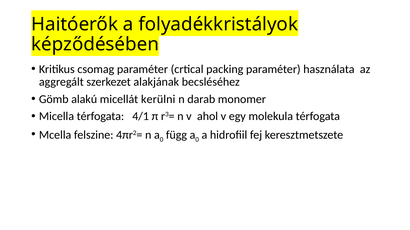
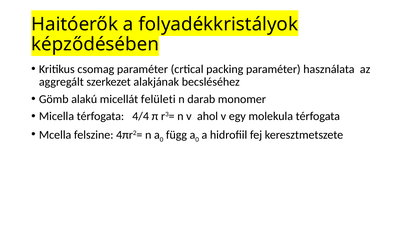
kerülni: kerülni -> felületi (158, 99)
4/1: 4/1 -> 4/4 (141, 117)
